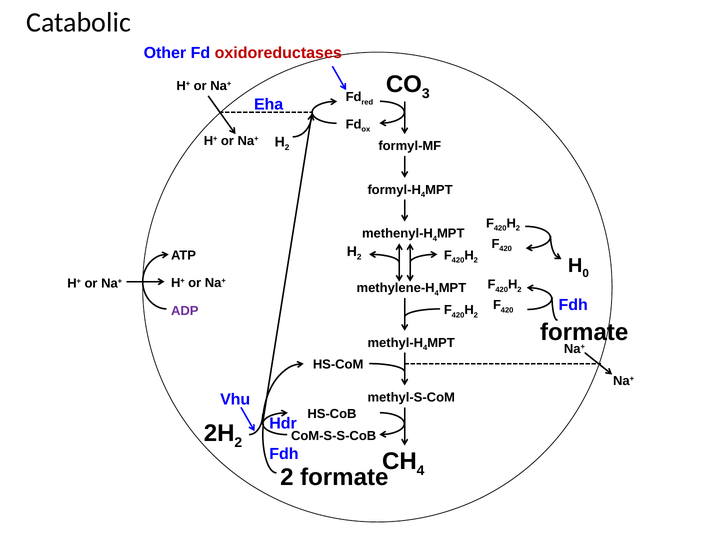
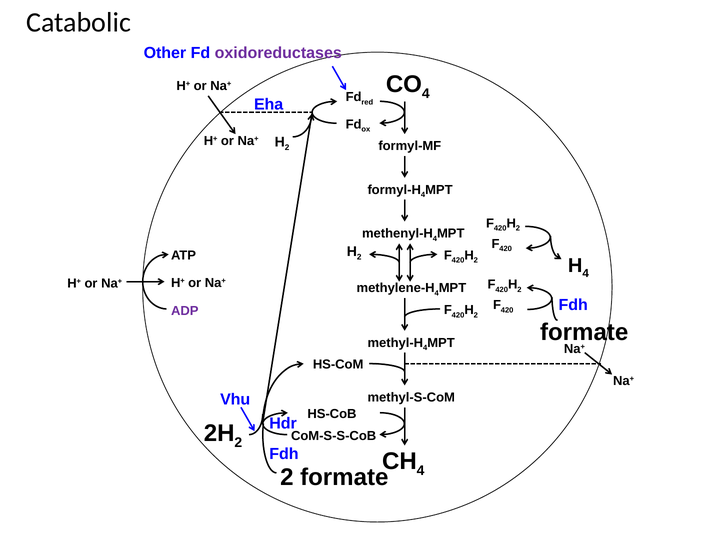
oxidoreductases colour: red -> purple (278, 53)
3: 3 -> 4 (426, 94)
0: 0 -> 4 (586, 273)
